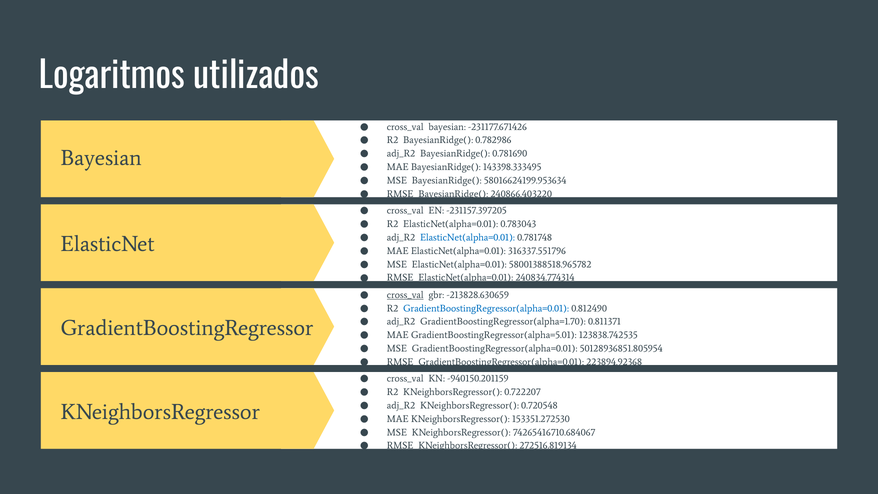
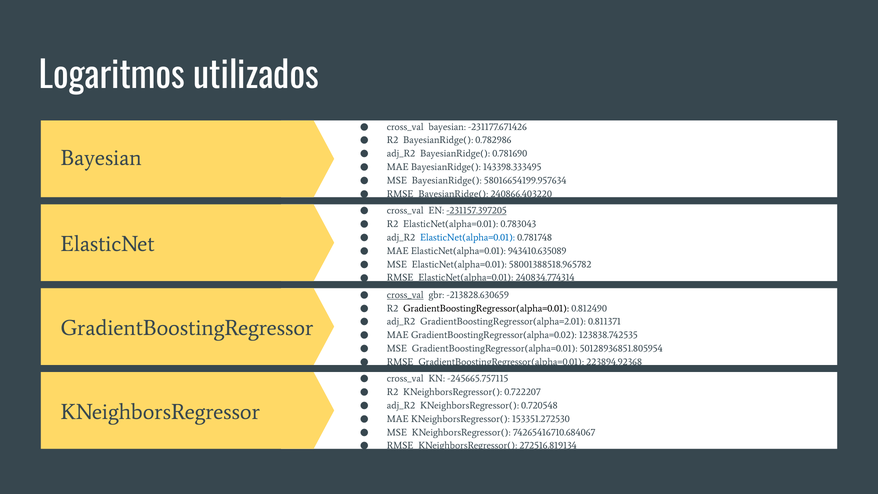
58016624199.953634: 58016624199.953634 -> 58016654199.957634 (525, 180)
-231157.397205 underline: none -> present (477, 211)
316337.551796: 316337.551796 -> 943410.635089 (537, 251)
GradientBoostingRegressor(alpha=0.01 colour: blue -> black (486, 308)
GradientBoostingRegressor(alpha=1.70: GradientBoostingRegressor(alpha=1.70 -> GradientBoostingRegressor(alpha=2.01 (503, 322)
GradientBoostingRegressor(alpha=5.01: GradientBoostingRegressor(alpha=5.01 -> GradientBoostingRegressor(alpha=0.02 (494, 335)
-940150.201159: -940150.201159 -> -245665.757115 (478, 379)
